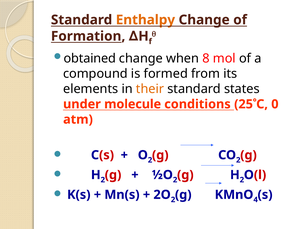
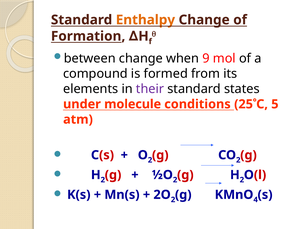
obtained: obtained -> between (90, 58)
8: 8 -> 9 (206, 58)
their colour: orange -> purple (150, 89)
0: 0 -> 5 (275, 104)
